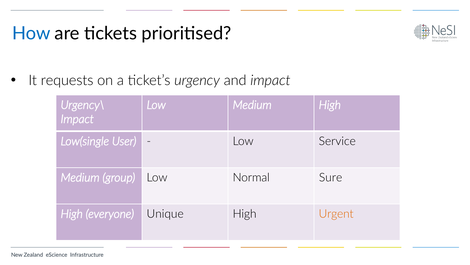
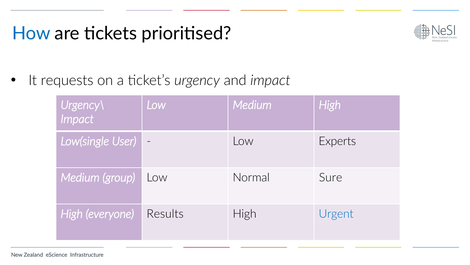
Service: Service -> Experts (337, 141)
Unique: Unique -> Results (165, 214)
Urgent colour: orange -> blue (336, 214)
